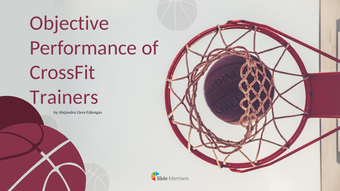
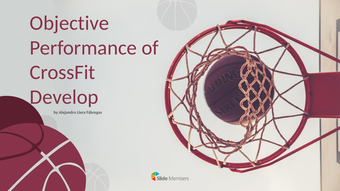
Trainers: Trainers -> Develop (64, 97)
